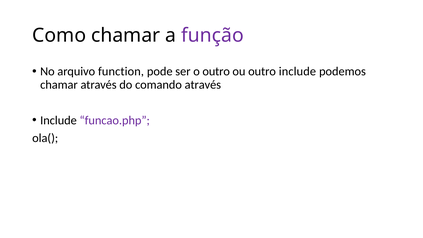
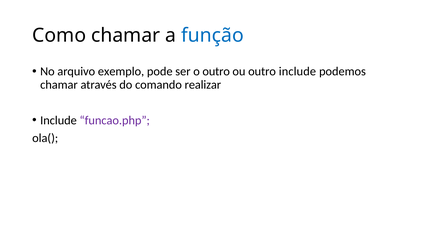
função colour: purple -> blue (212, 36)
function: function -> exemplo (121, 72)
comando através: através -> realizar (203, 85)
